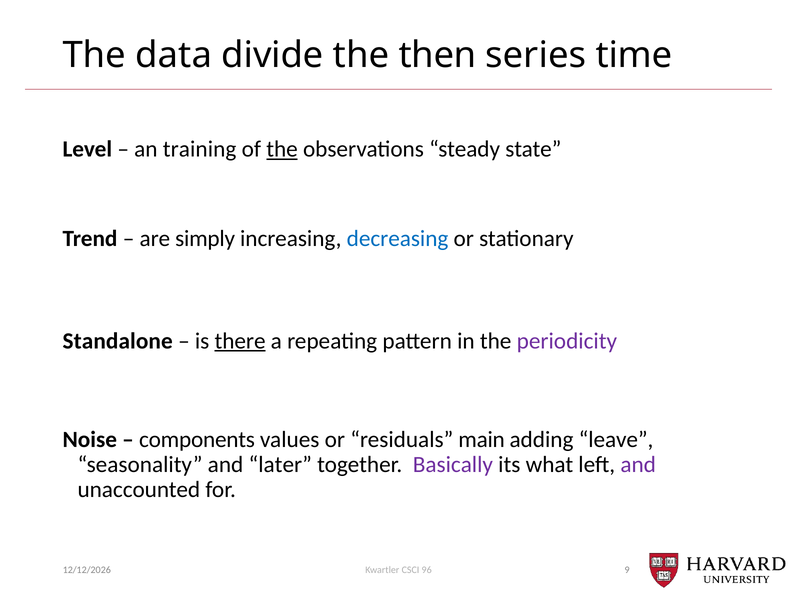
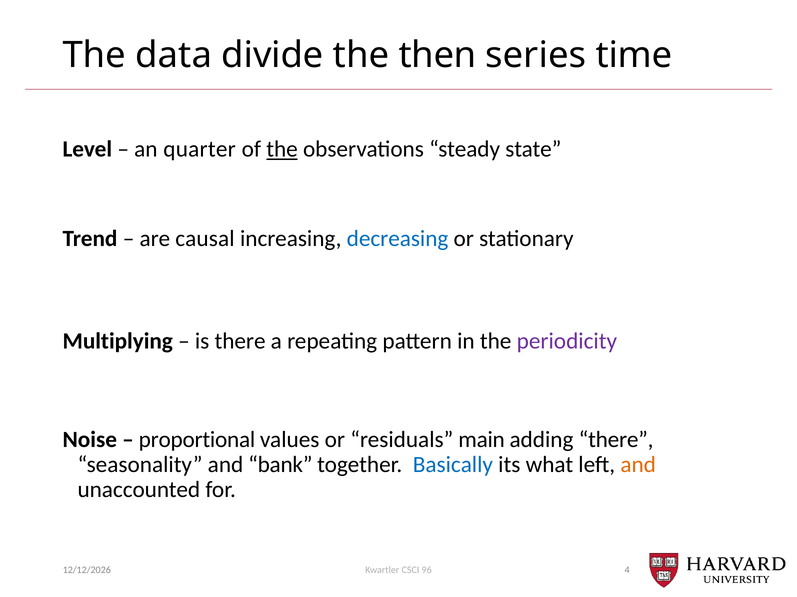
training: training -> quarter (200, 149)
simply: simply -> causal (205, 239)
Standalone: Standalone -> Multiplying (118, 341)
there underline: present -> none (240, 341)
components: components -> proportional (197, 440)
adding leave: leave -> there (616, 440)
later: later -> bank (280, 465)
Basically colour: purple -> blue (453, 465)
and colour: purple -> orange (638, 465)
9: 9 -> 4 (627, 571)
